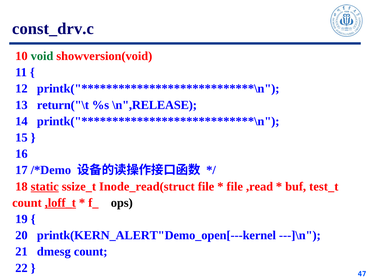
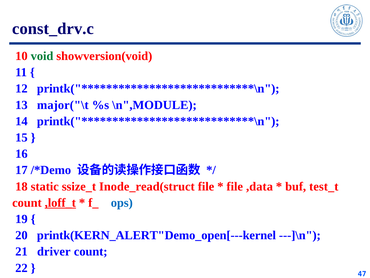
return("\t: return("\t -> major("\t (63, 105)
\n",RELEASE: \n",RELEASE -> \n",MODULE (154, 105)
static underline: present -> none (45, 186)
,read: ,read -> ,data (260, 186)
ops colour: black -> blue (122, 202)
dmesg: dmesg -> driver (54, 251)
